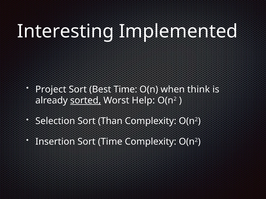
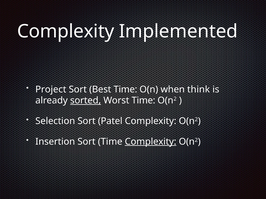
Interesting: Interesting -> Complexity (66, 31)
Worst Help: Help -> Time (143, 101)
Than: Than -> Patel (110, 121)
Complexity underline: none -> present (151, 142)
